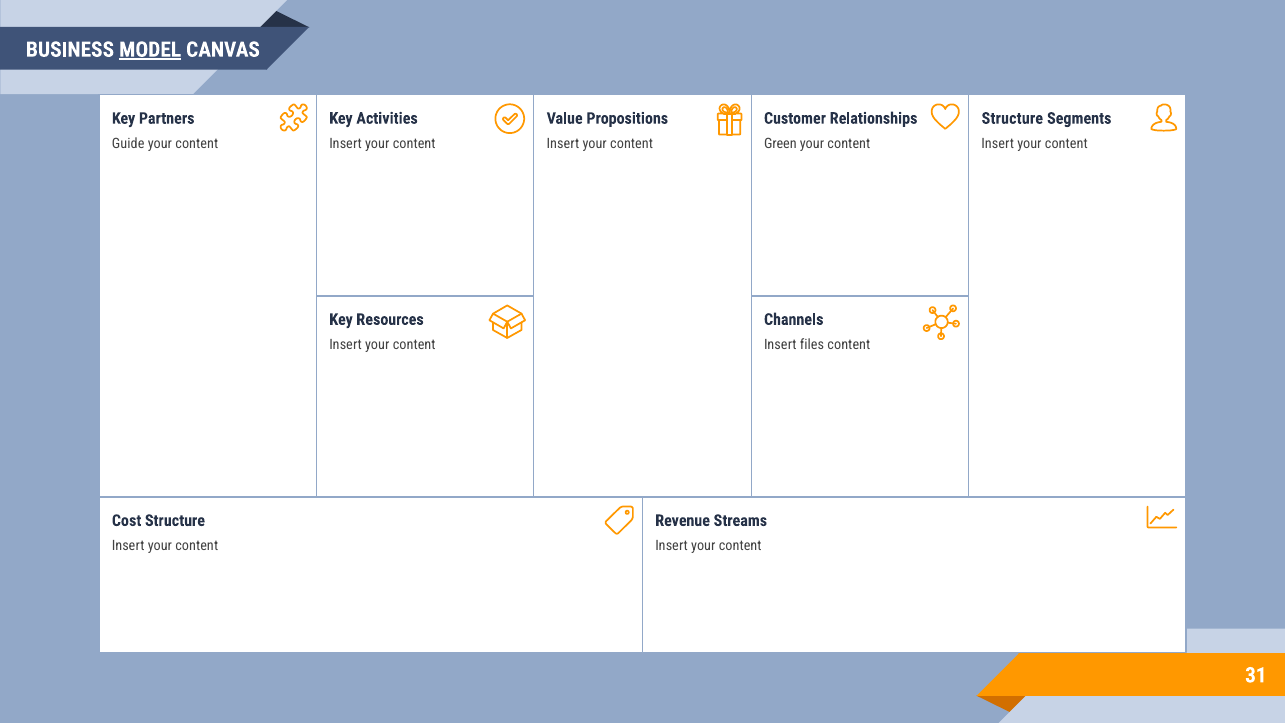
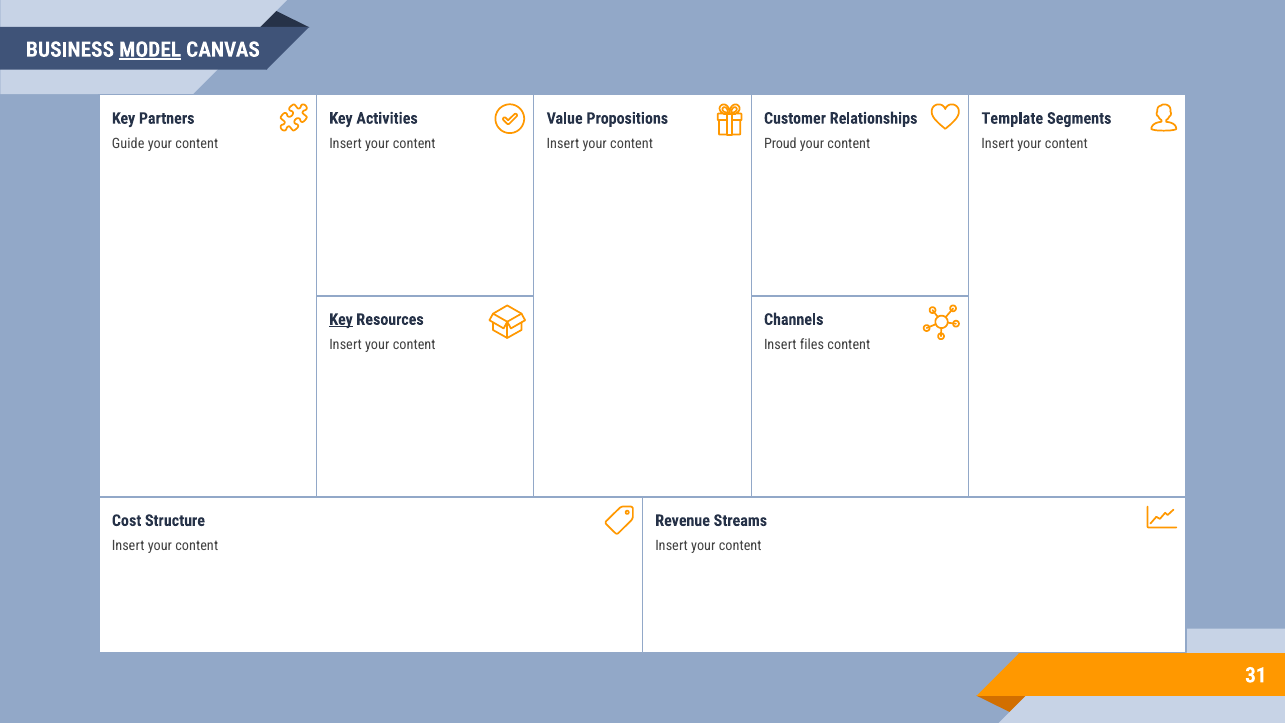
Structure: Structure -> Template (1012, 118)
Green: Green -> Proud (780, 144)
Key underline: none -> present (341, 319)
